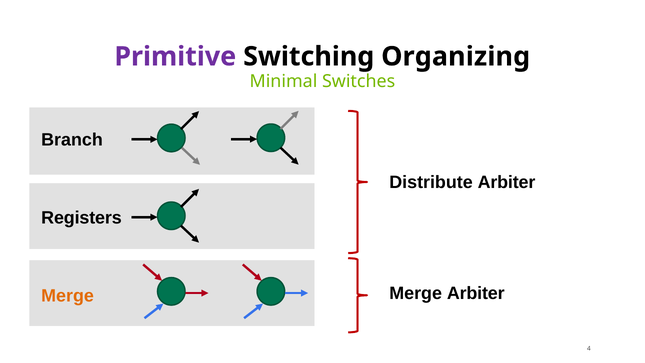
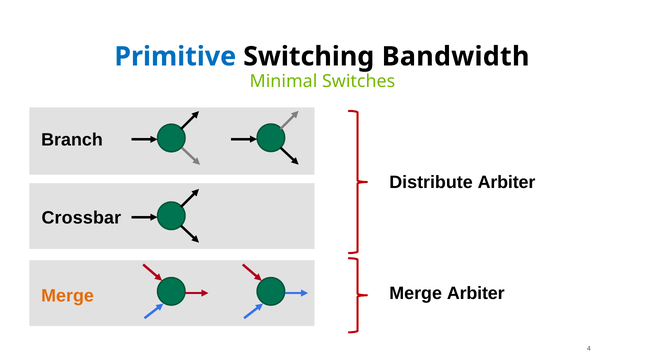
Primitive colour: purple -> blue (175, 56)
Organizing: Organizing -> Bandwidth (456, 56)
Registers: Registers -> Crossbar (81, 218)
